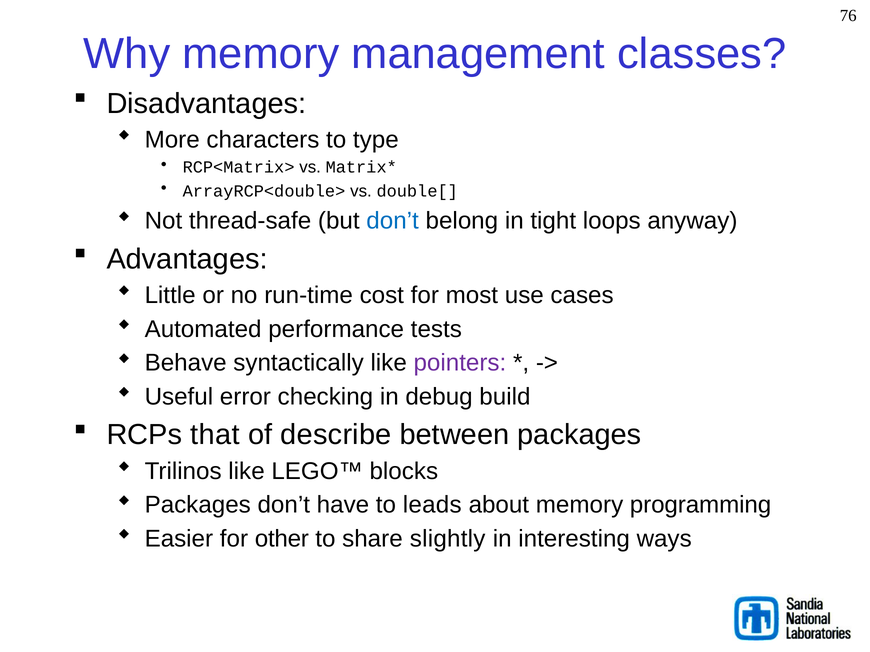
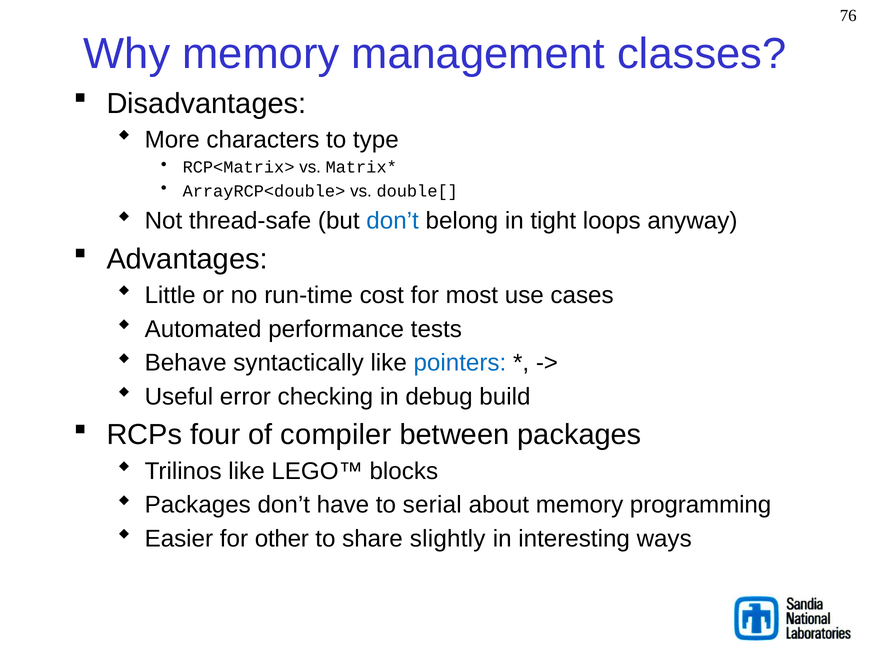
pointers colour: purple -> blue (460, 363)
that: that -> four (215, 435)
describe: describe -> compiler (336, 435)
leads: leads -> serial (432, 505)
